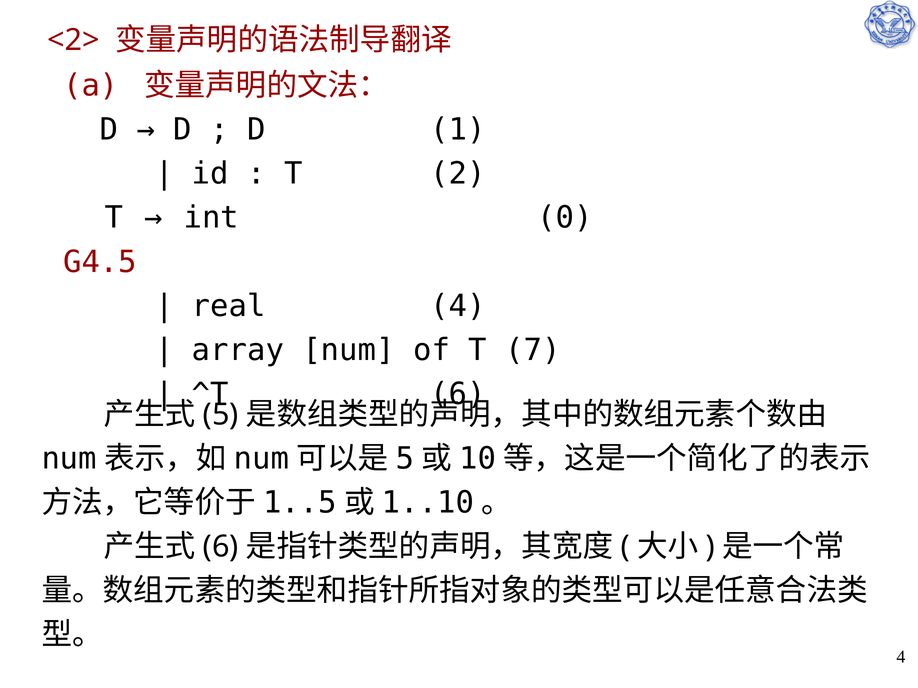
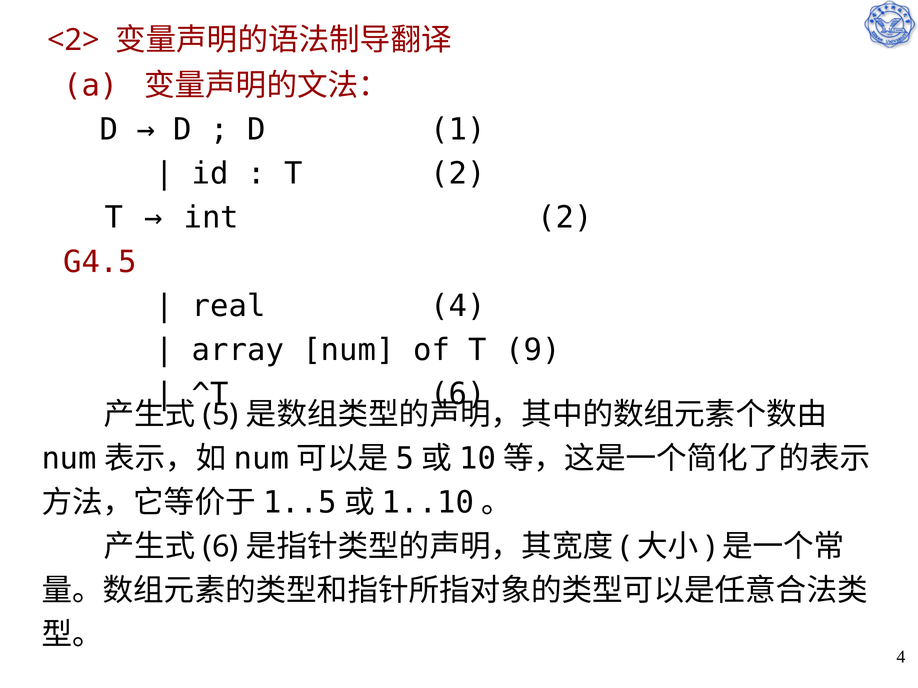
int 0: 0 -> 2 (565, 218)
7: 7 -> 9 (533, 350)
